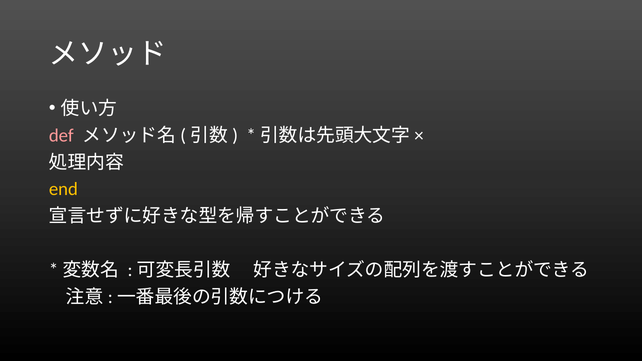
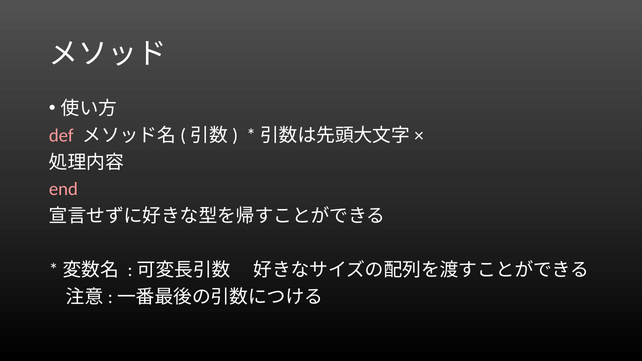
end colour: yellow -> pink (63, 189)
